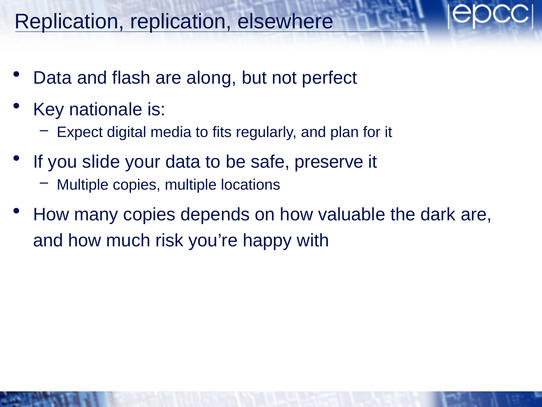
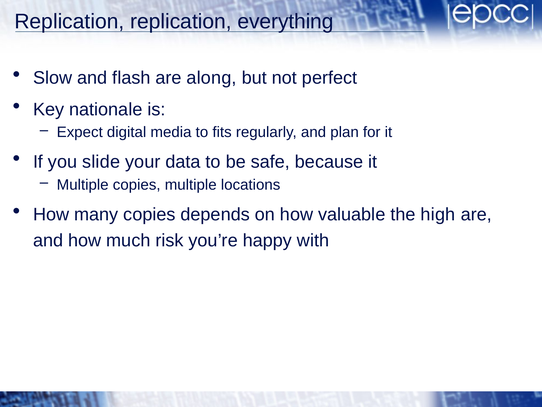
elsewhere: elsewhere -> everything (286, 21)
Data: Data -> Slow (53, 78)
preserve: preserve -> because (329, 162)
dark: dark -> high (438, 214)
